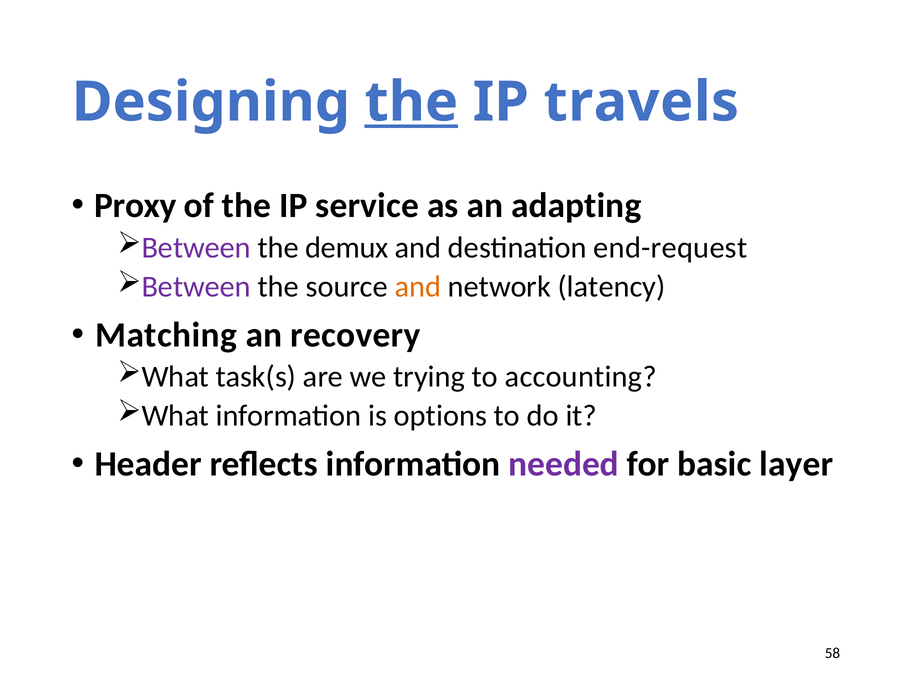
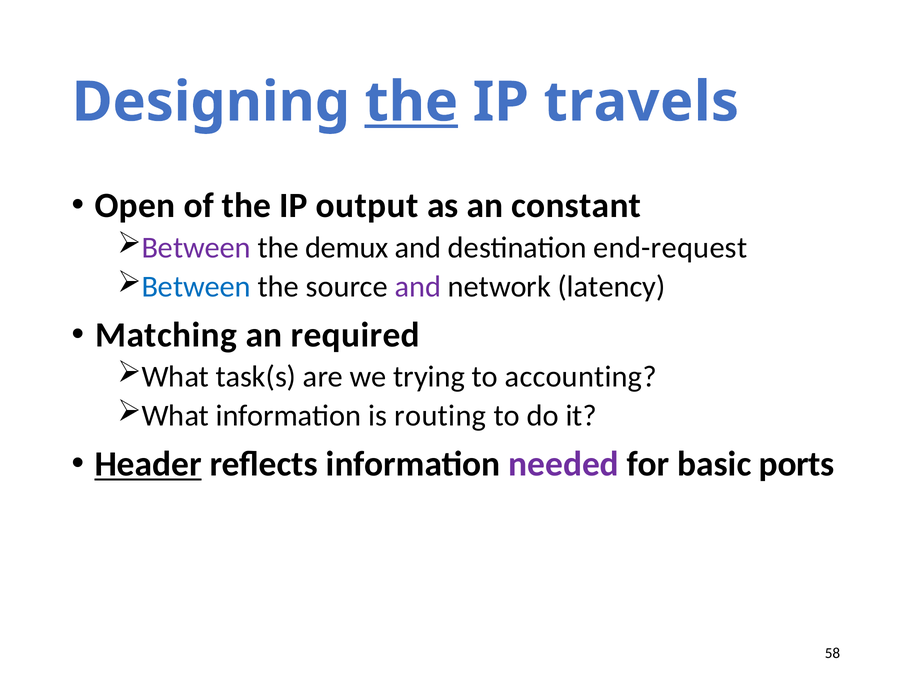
Proxy: Proxy -> Open (135, 206)
service: service -> output (367, 206)
adapting: adapting -> constant (576, 206)
Between colour: purple -> blue (196, 287)
and colour: orange -> purple (418, 287)
recovery: recovery -> required (355, 335)
options: options -> routing (440, 416)
Header underline: none -> present (148, 464)
layer: layer -> ports (797, 464)
